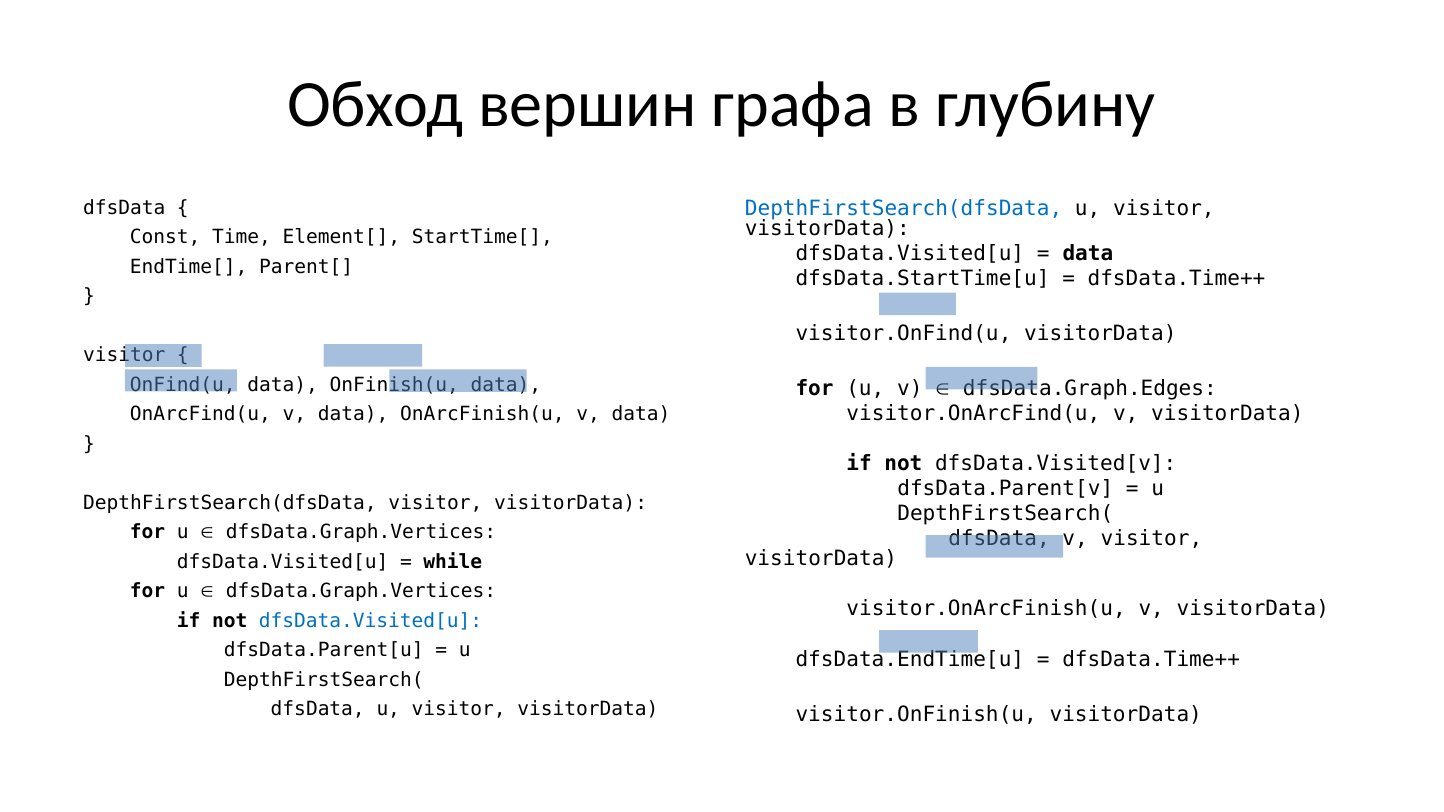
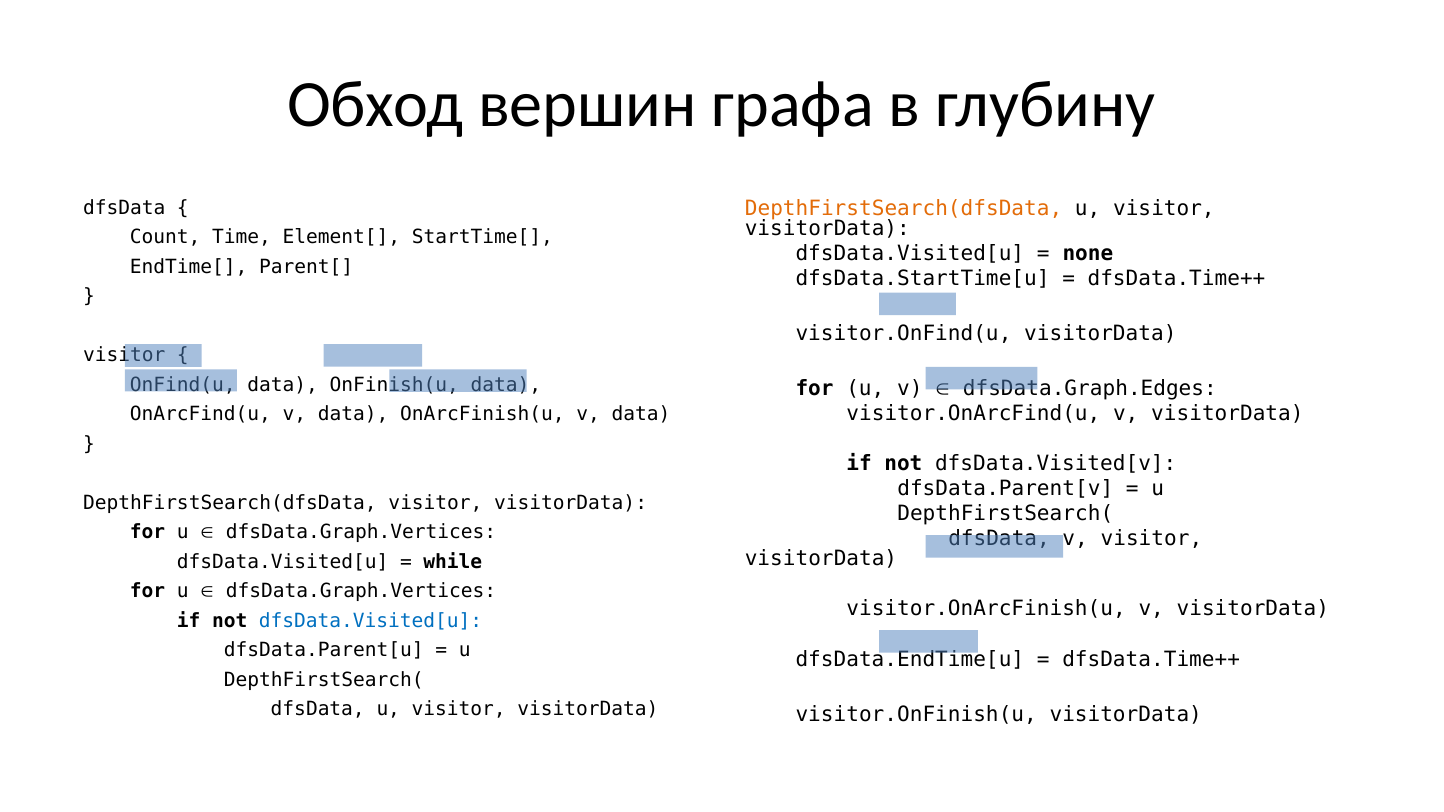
DepthFirstSearch(dfsData colour: blue -> orange (904, 208)
Const: Const -> Count (165, 238)
data: data -> none (1088, 253)
